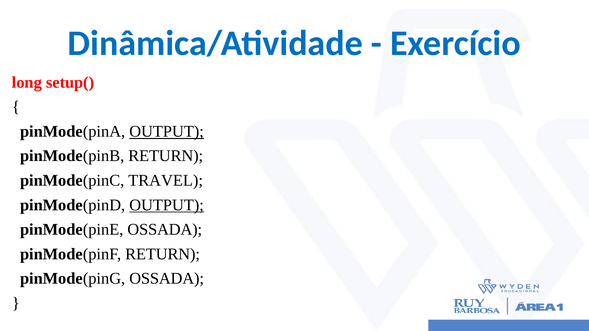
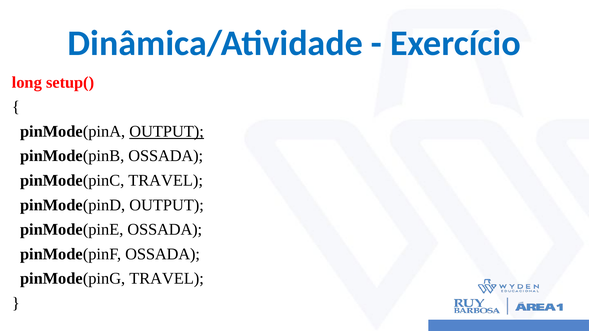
pinMode(pinB RETURN: RETURN -> OSSADA (166, 156)
OUTPUT underline: present -> none (167, 205)
pinMode(pinF RETURN: RETURN -> OSSADA (163, 254)
pinMode(pinG OSSADA: OSSADA -> TRAVEL (167, 279)
